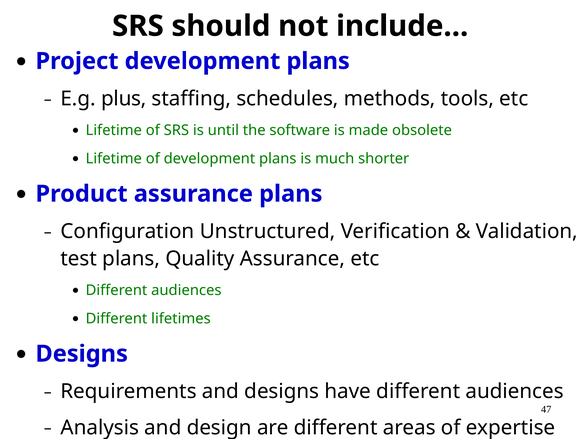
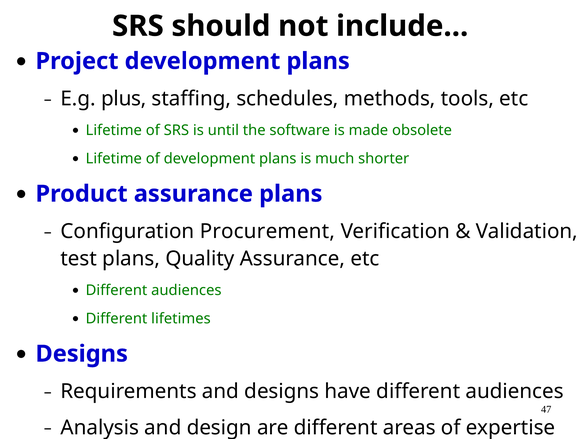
Unstructured: Unstructured -> Procurement (267, 232)
